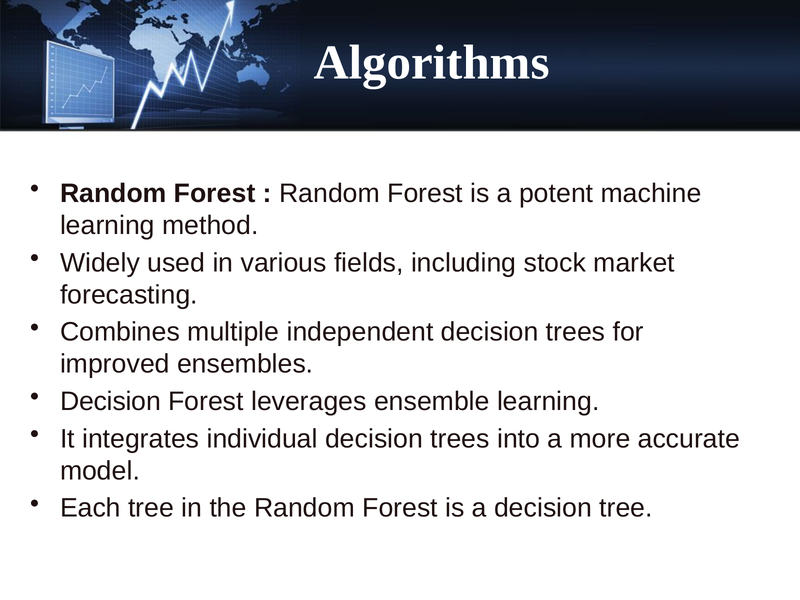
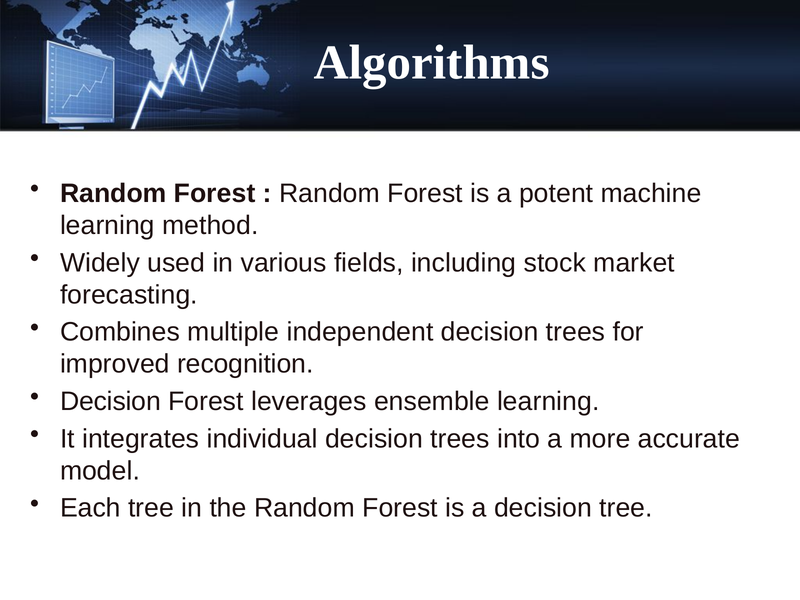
ensembles: ensembles -> recognition (245, 364)
